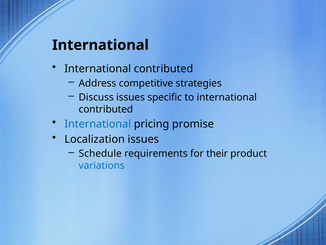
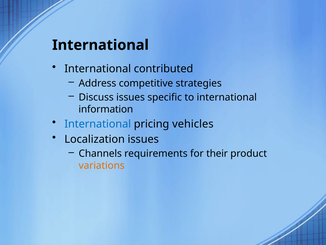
contributed: contributed -> information (106, 109)
promise: promise -> vehicles (193, 124)
Schedule: Schedule -> Channels (100, 153)
variations colour: blue -> orange (102, 165)
